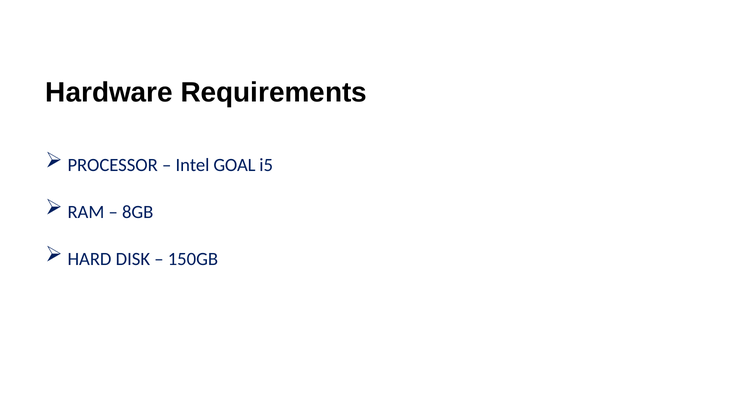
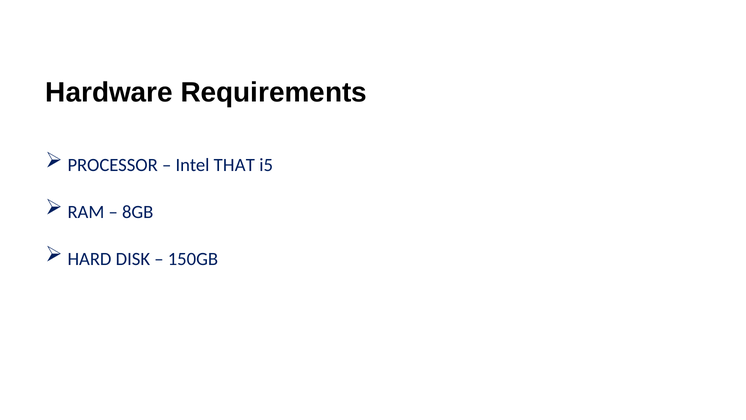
GOAL: GOAL -> THAT (234, 165)
